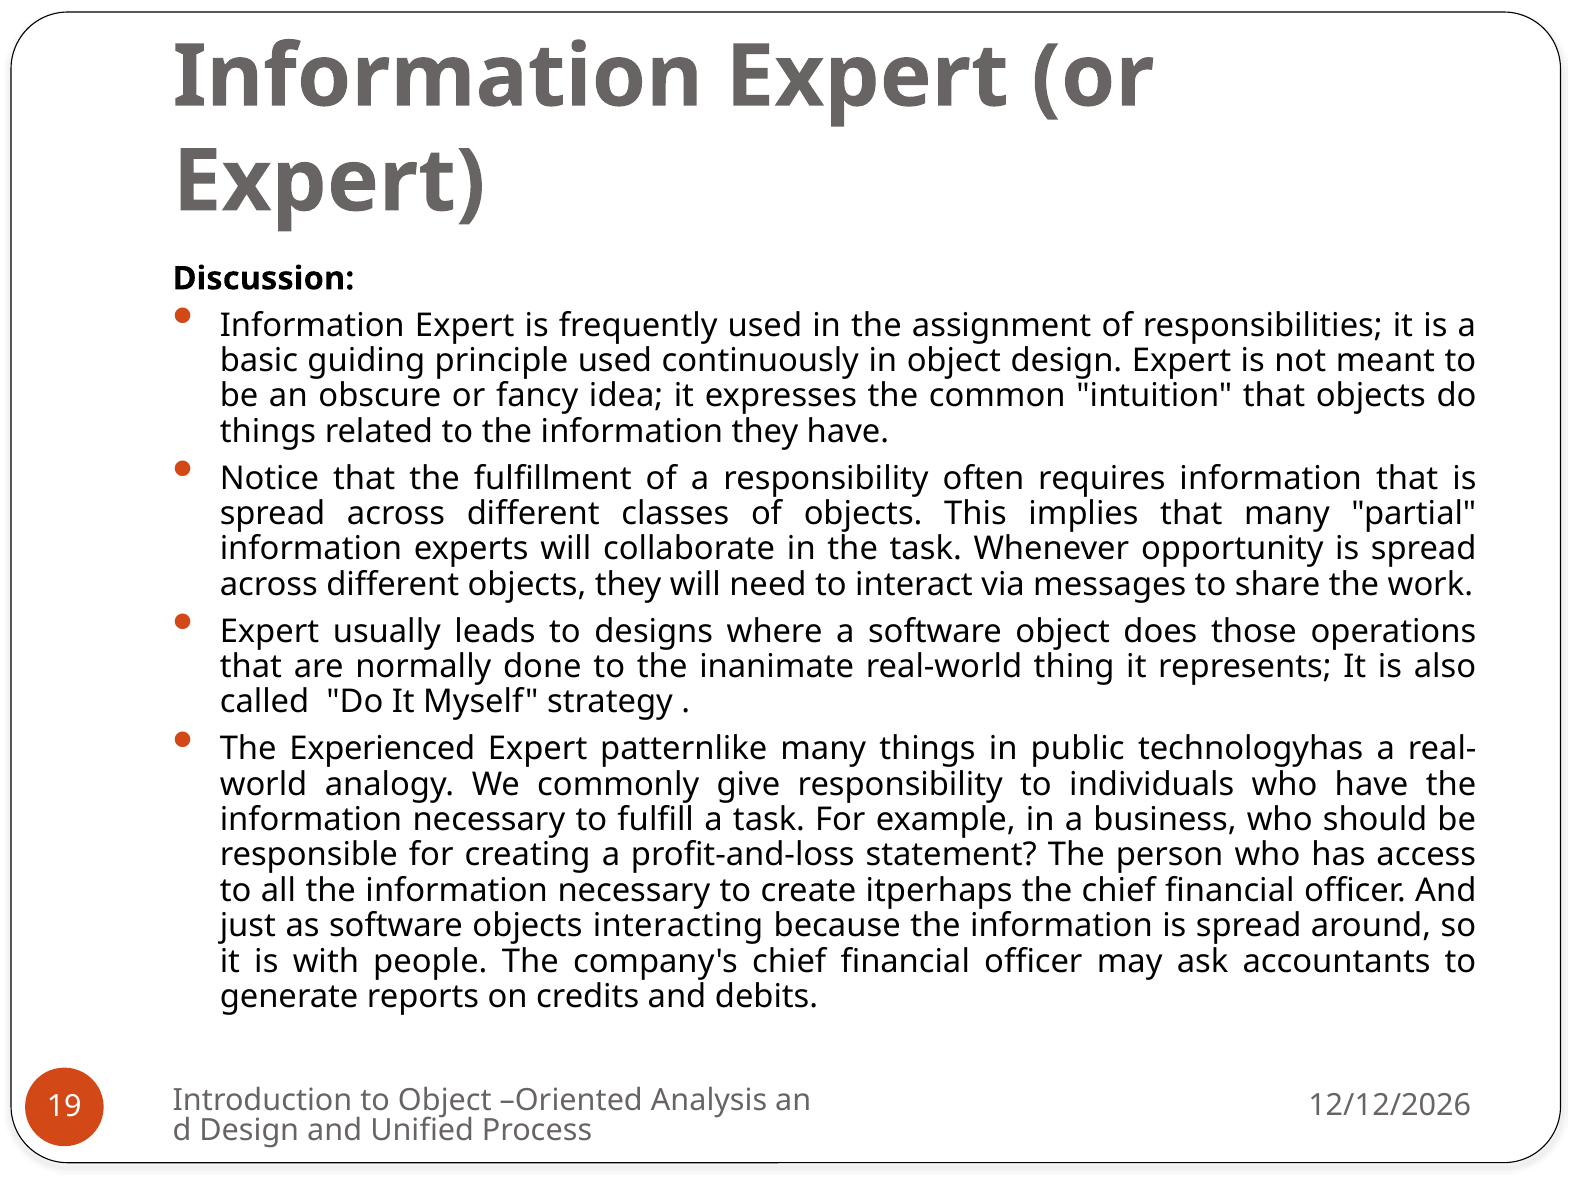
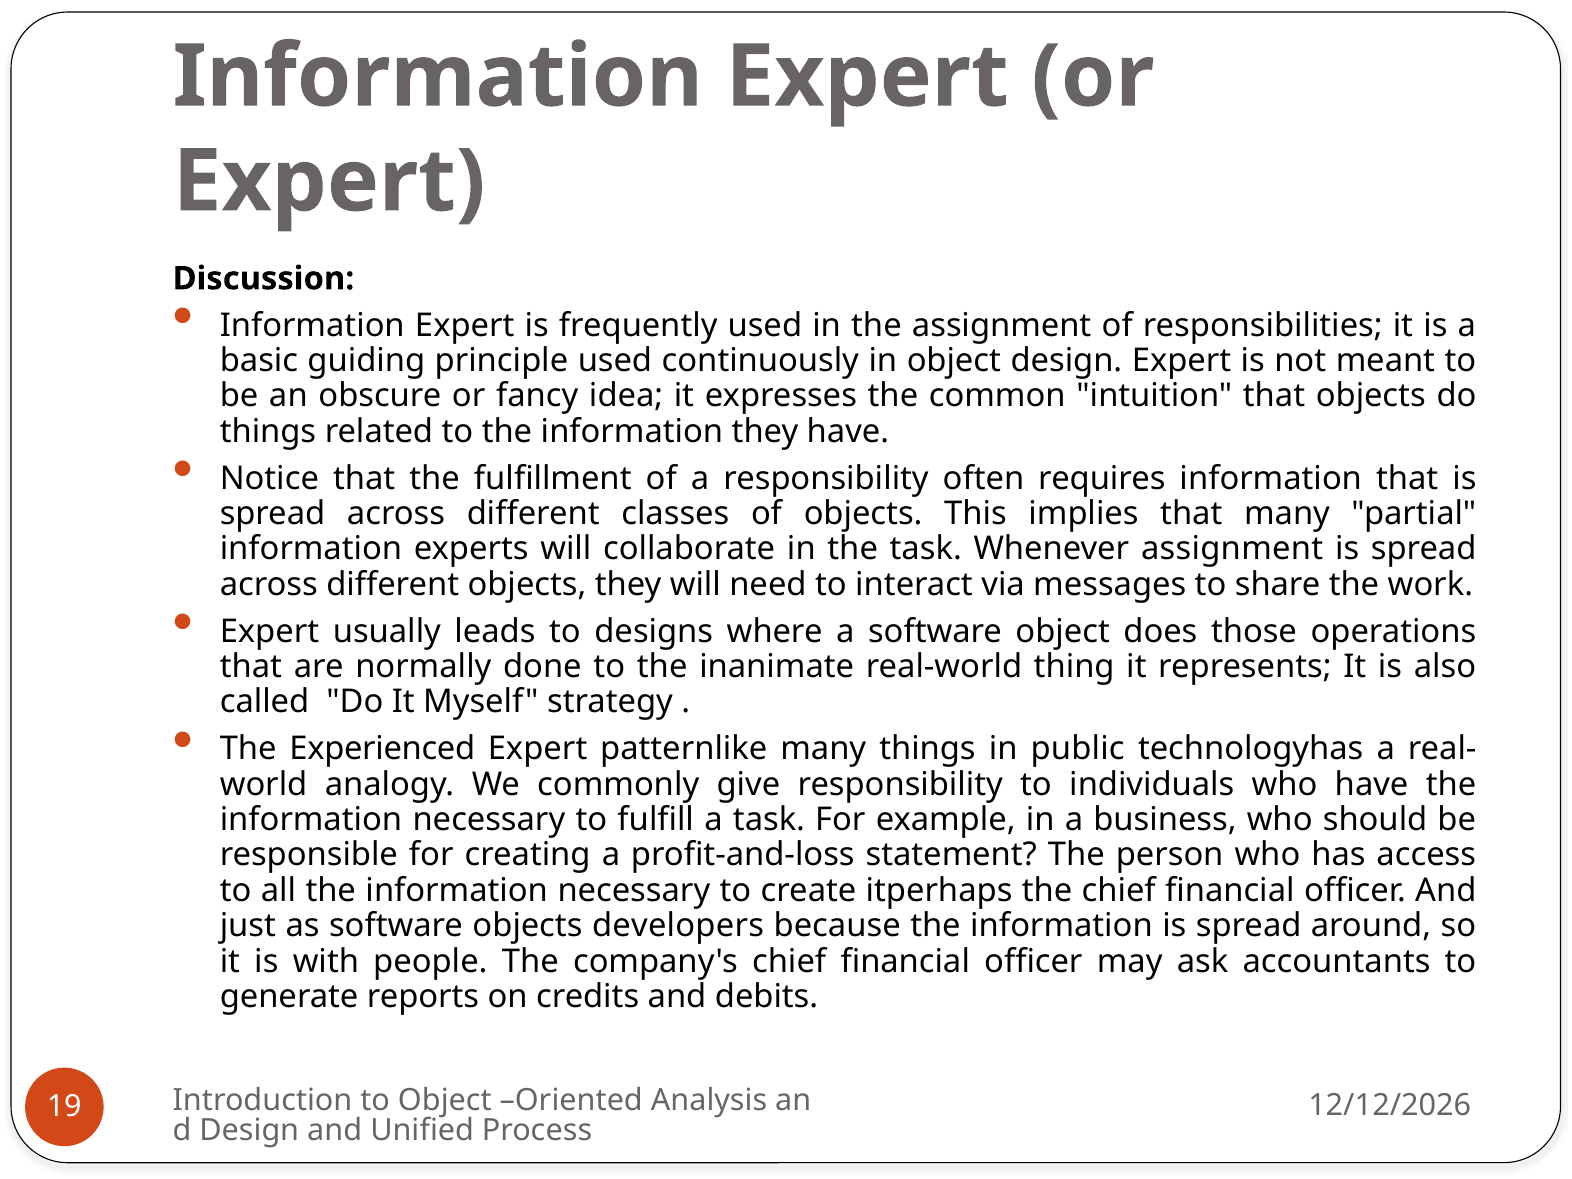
Whenever opportunity: opportunity -> assignment (1232, 549)
interacting: interacting -> developers (678, 926)
